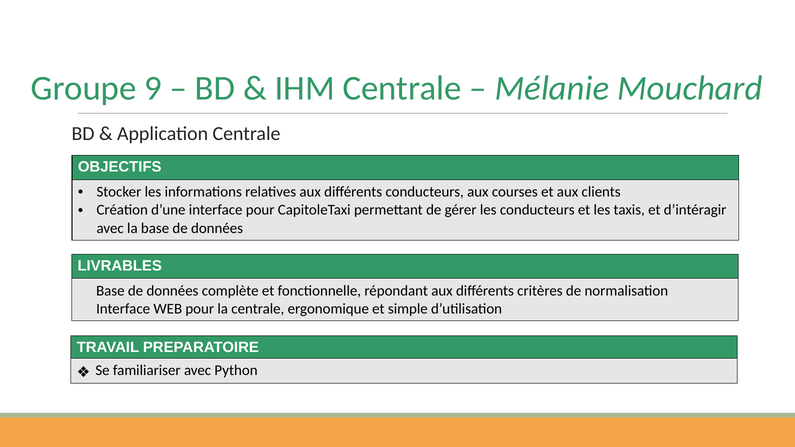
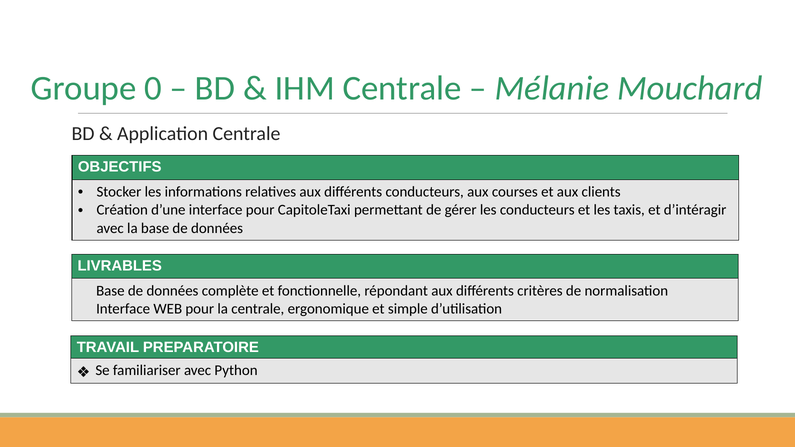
9: 9 -> 0 (153, 88)
